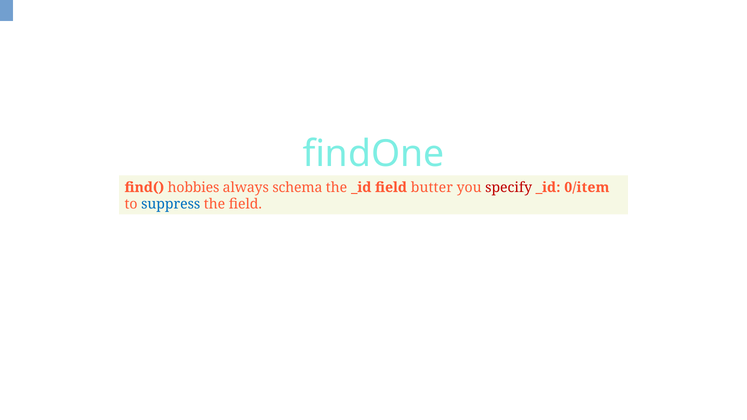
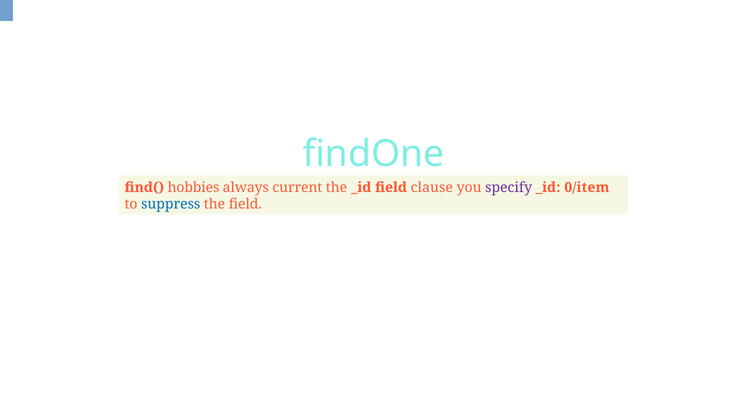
schema: schema -> current (297, 187)
butter: butter -> clause (432, 187)
specify colour: red -> purple (509, 187)
